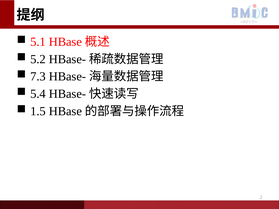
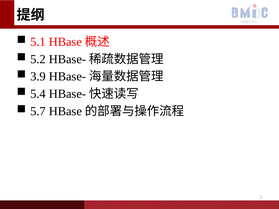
7.3: 7.3 -> 3.9 (38, 77)
1.5: 1.5 -> 5.7 (38, 111)
